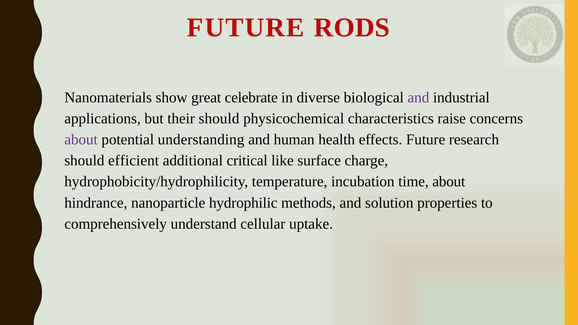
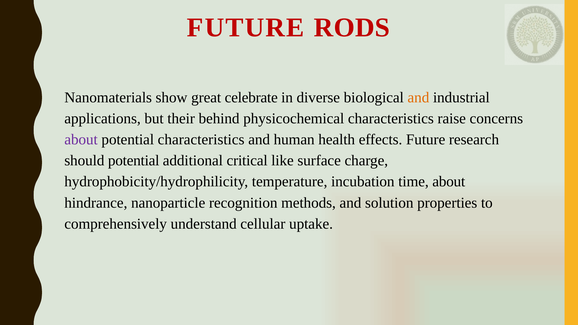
and colour: purple -> orange (418, 97)
their should: should -> behind (219, 119)
potential understanding: understanding -> characteristics (201, 140)
should efficient: efficient -> potential (134, 161)
hydrophilic: hydrophilic -> recognition (243, 203)
